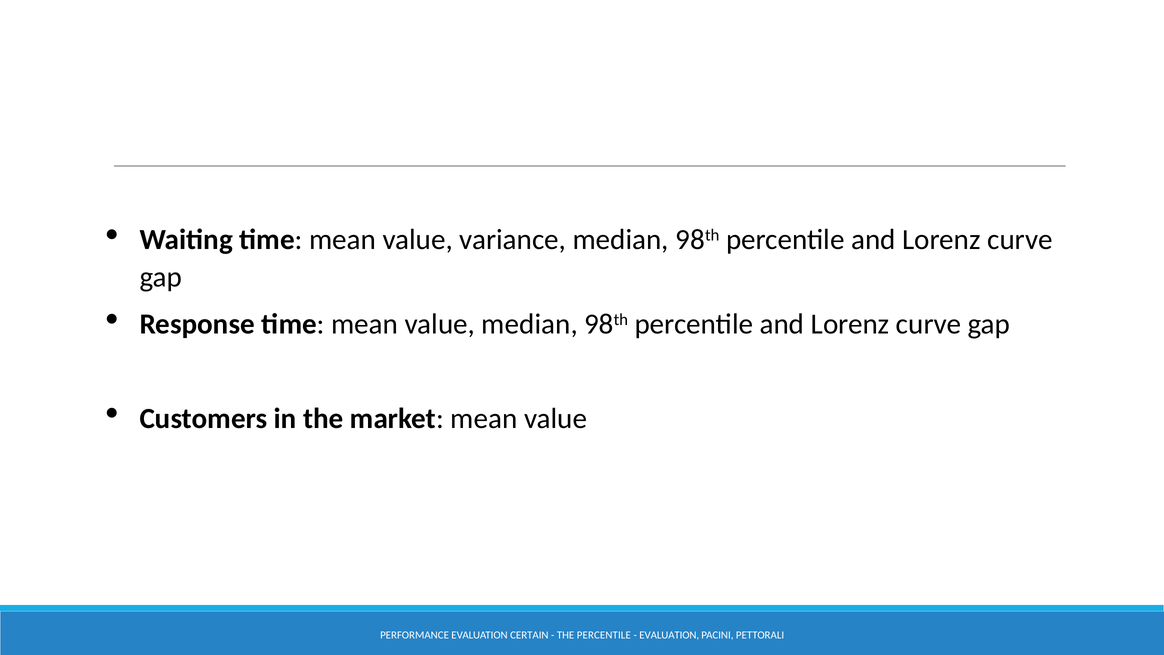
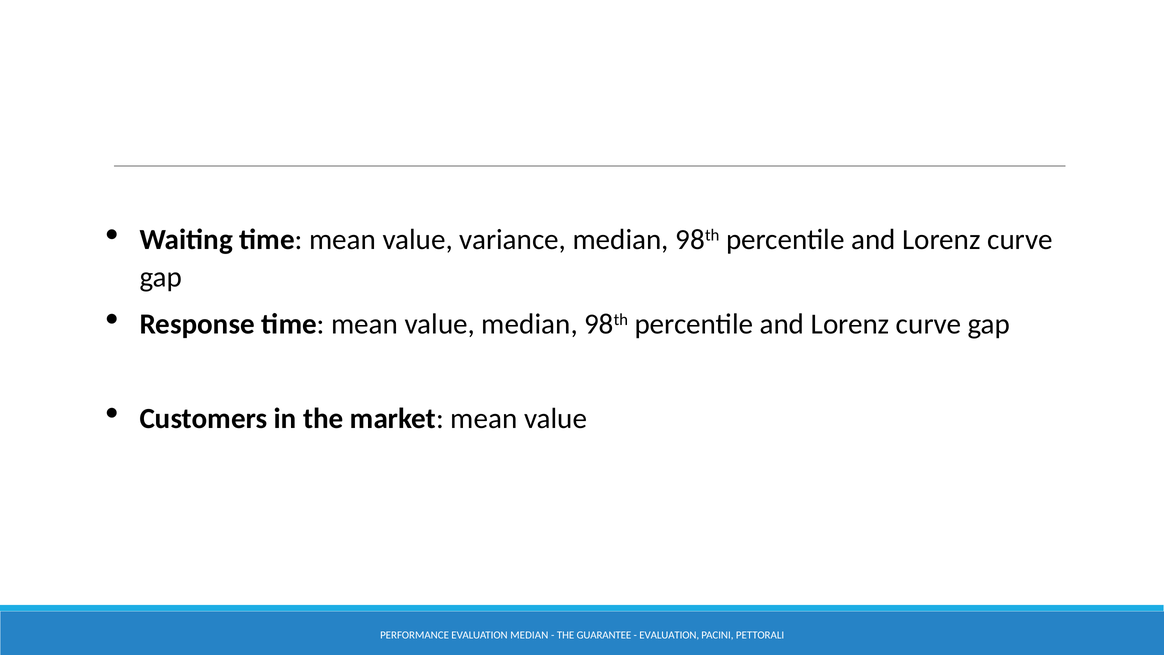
EVALUATION CERTAIN: CERTAIN -> MEDIAN (529, 635)
THE PERCENTILE: PERCENTILE -> GUARANTEE (604, 635)
